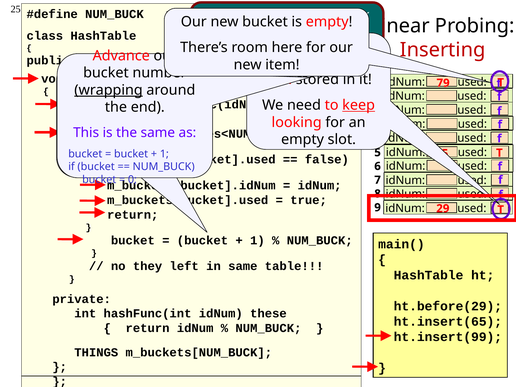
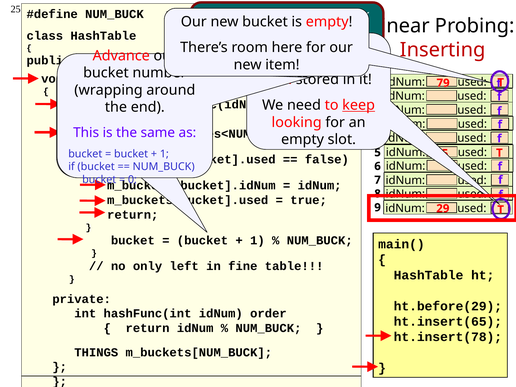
wrapping underline: present -> none (109, 90)
they: they -> only (148, 266)
in same: same -> fine (243, 266)
these: these -> order (268, 314)
ht.insert(99: ht.insert(99 -> ht.insert(78 (448, 337)
